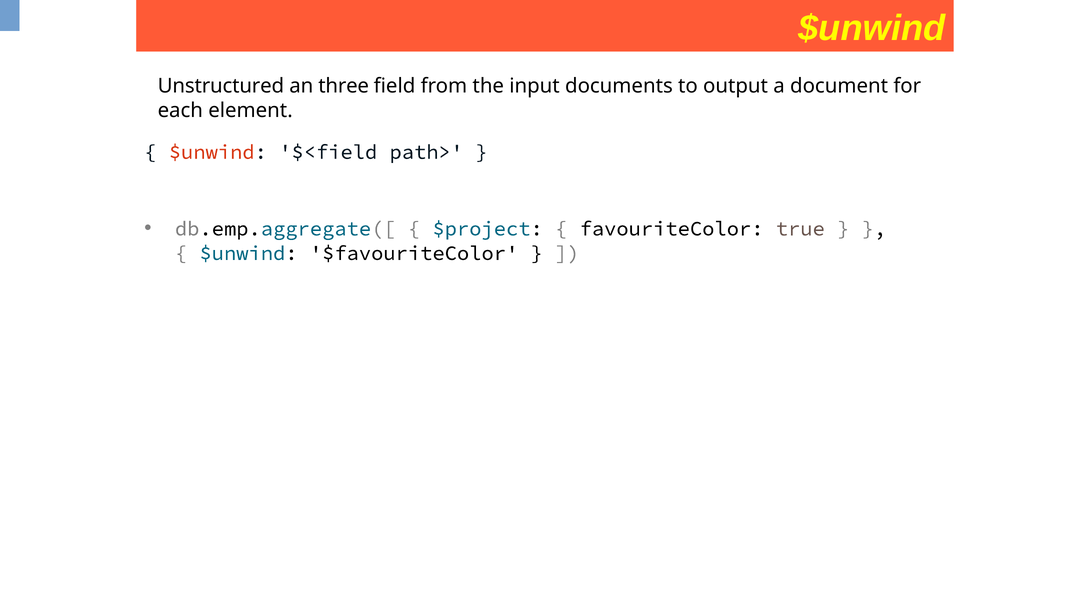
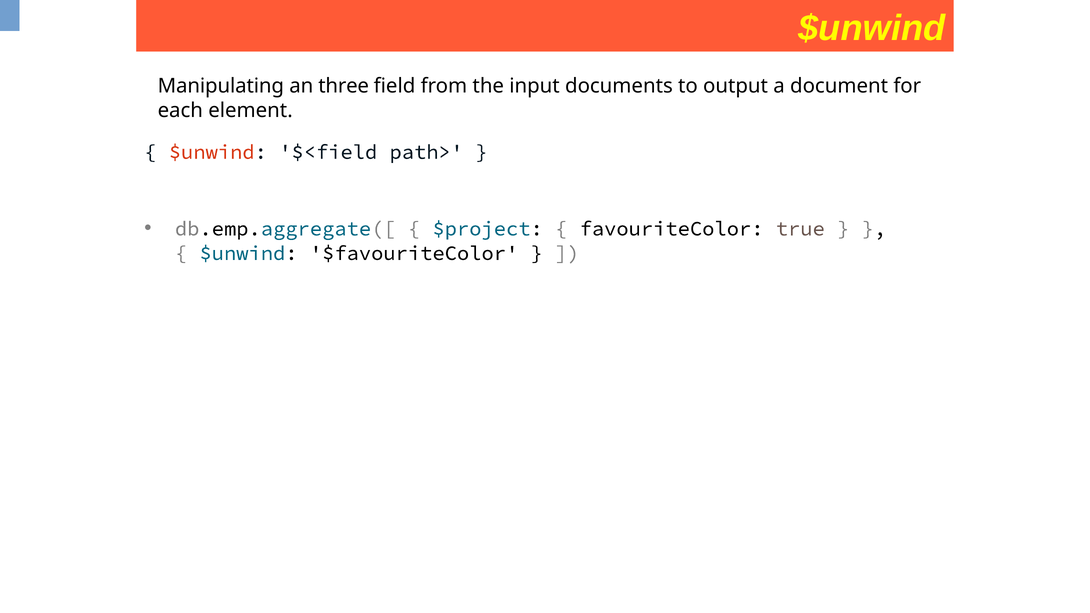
Unstructured: Unstructured -> Manipulating (221, 86)
